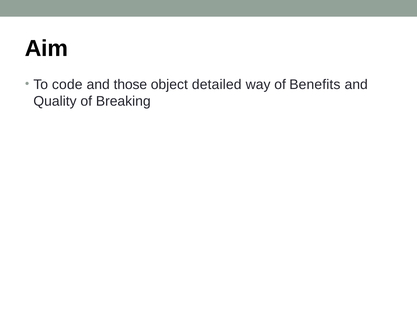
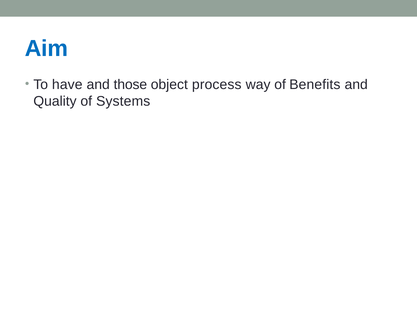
Aim colour: black -> blue (46, 49)
code: code -> have (67, 84)
detailed: detailed -> process (217, 84)
Breaking: Breaking -> Systems (123, 101)
